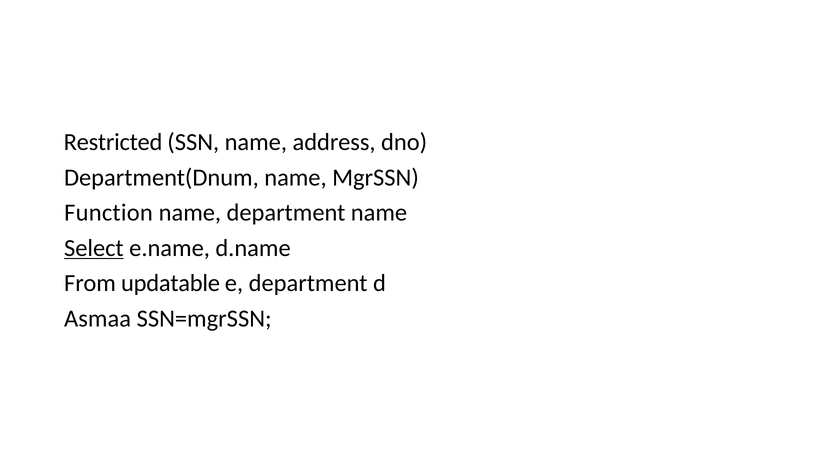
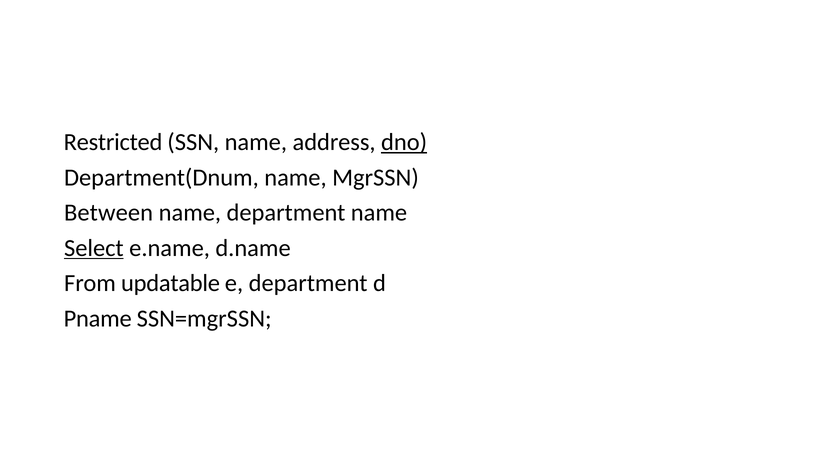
dno underline: none -> present (404, 142)
Function: Function -> Between (109, 212)
Asmaa: Asmaa -> Pname (98, 318)
